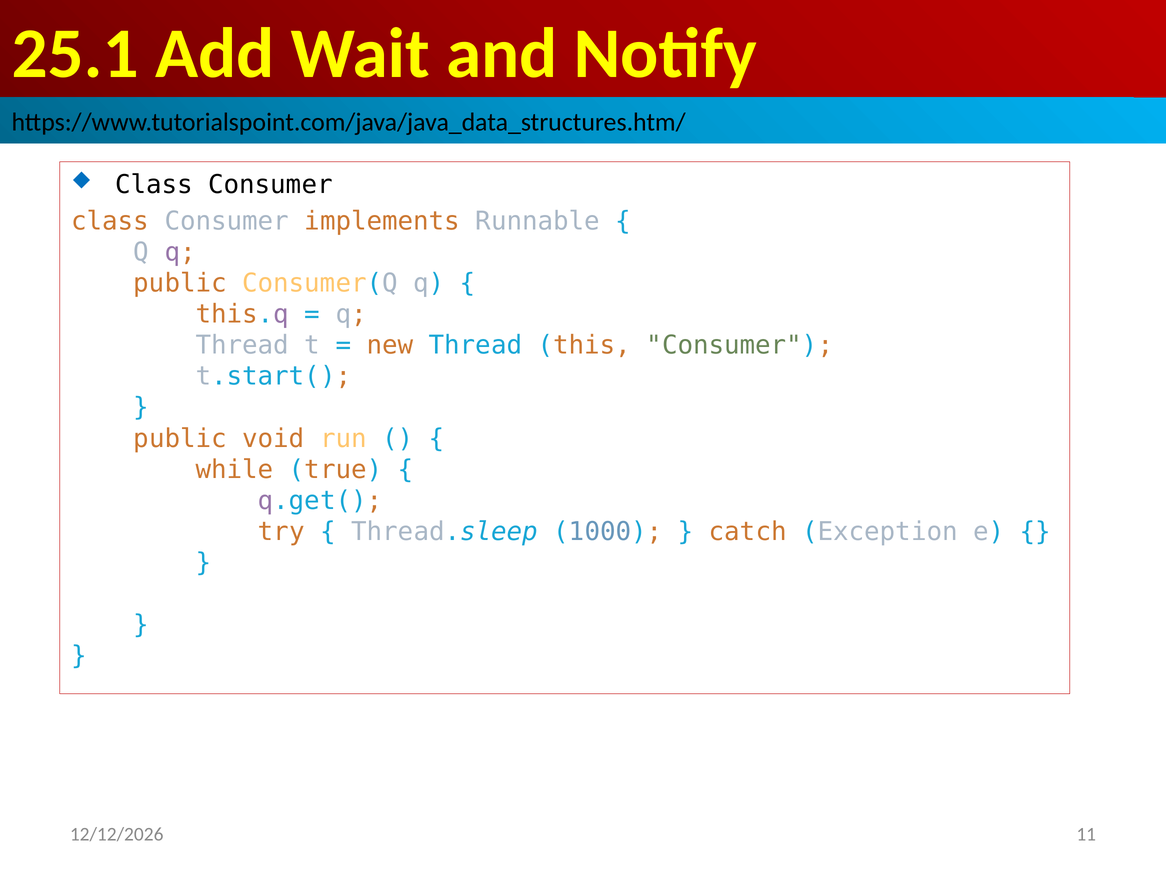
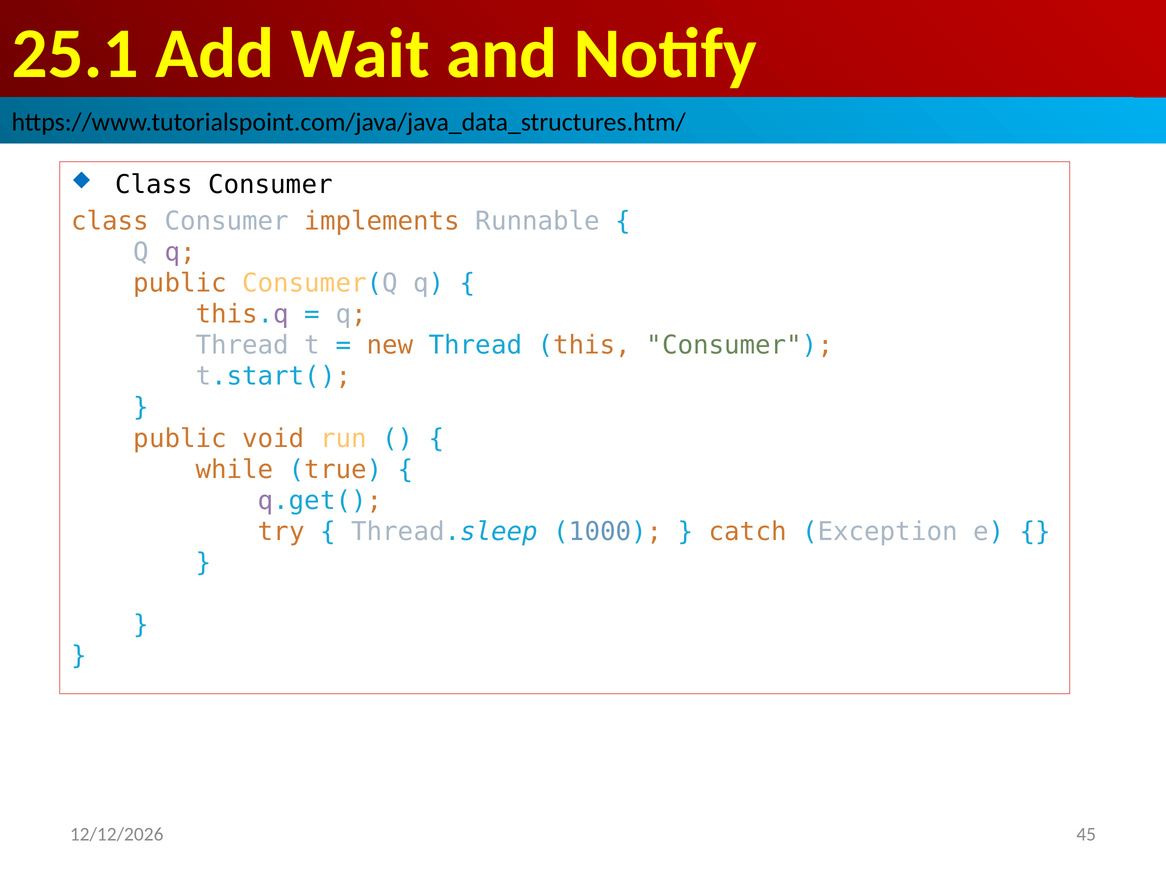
11: 11 -> 45 (1086, 835)
